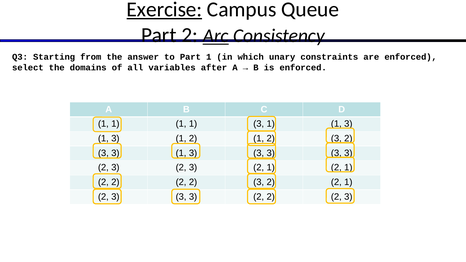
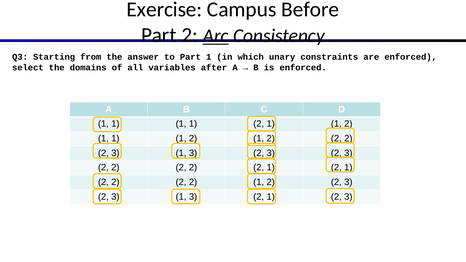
Exercise underline: present -> none (164, 10)
Queue: Queue -> Before (310, 10)
3: 3 -> 2 (259, 124)
3: 3 -> 2 (348, 124)
3: 3 -> 1 (115, 138)
3: 3 -> 2 (336, 138)
3: 3 -> 2 (103, 153)
3: 3 -> 2 (259, 153)
3: 3 -> 2 (336, 153)
3: 3 -> 2 (115, 168)
3: 3 -> 2 (193, 168)
3: 3 -> 1 (259, 182)
1: 1 -> 3 (348, 182)
3: 3 -> 1 (181, 197)
2: 2 -> 1 (271, 197)
